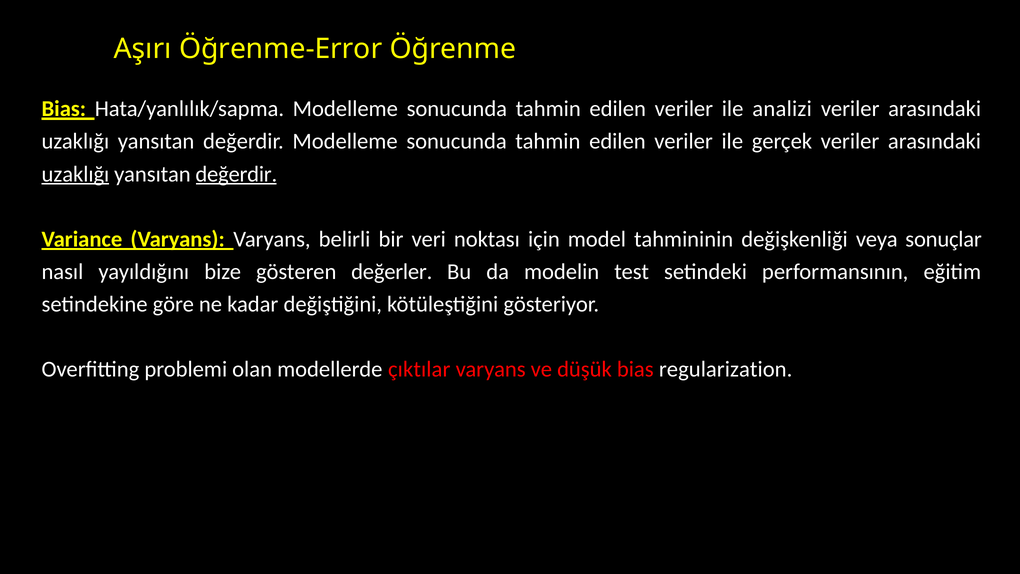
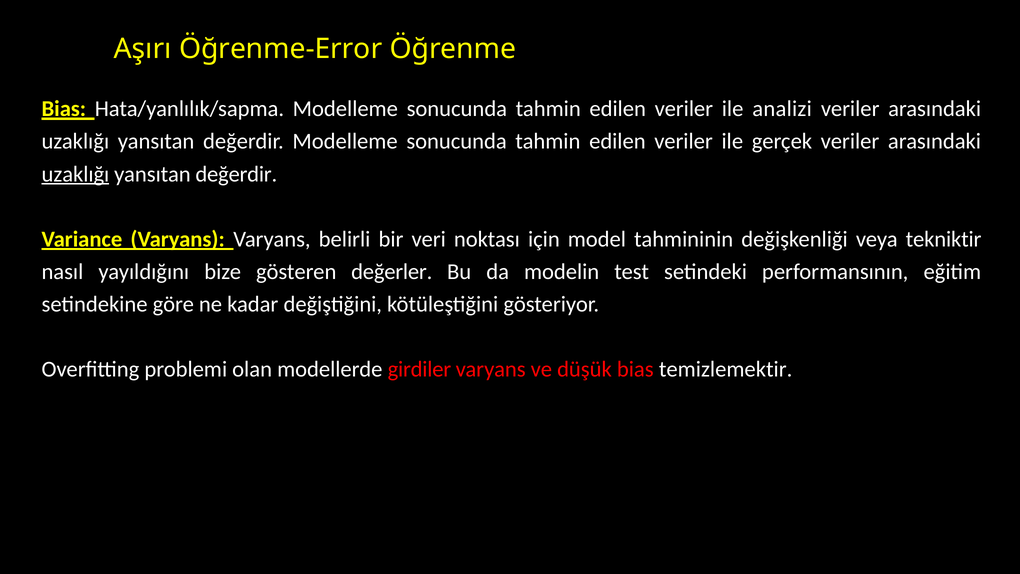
değerdir underline: present -> none (236, 174)
sonuçlar: sonuçlar -> tekniktir (944, 239)
çıktılar: çıktılar -> girdiler (419, 369)
regularization: regularization -> temizlemektir (726, 369)
